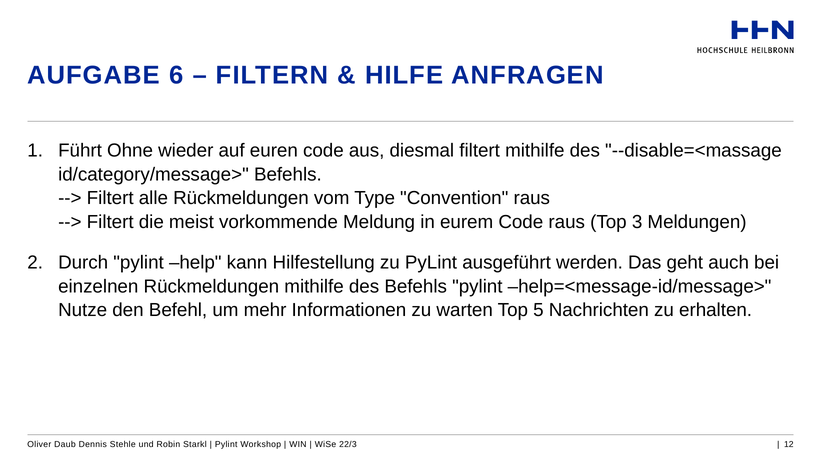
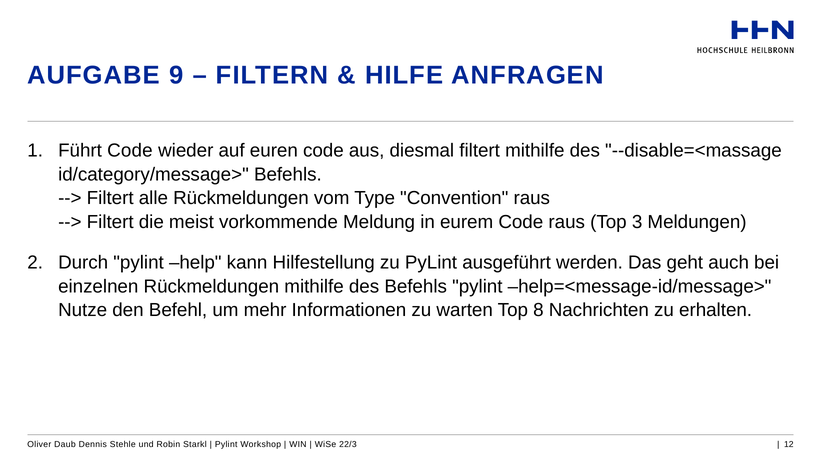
6: 6 -> 9 (176, 75)
Führt Ohne: Ohne -> Code (130, 151)
5: 5 -> 8 (538, 310)
